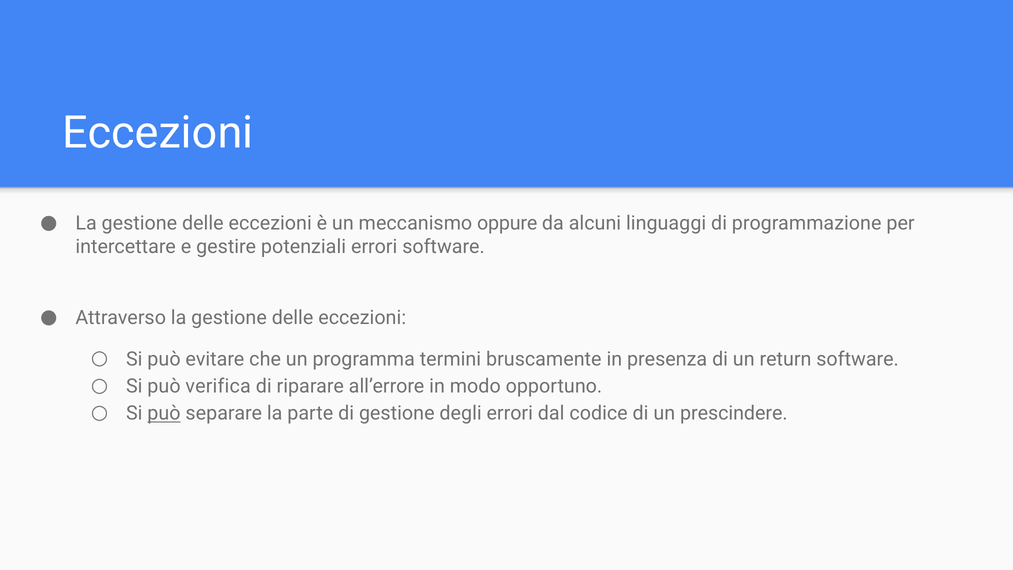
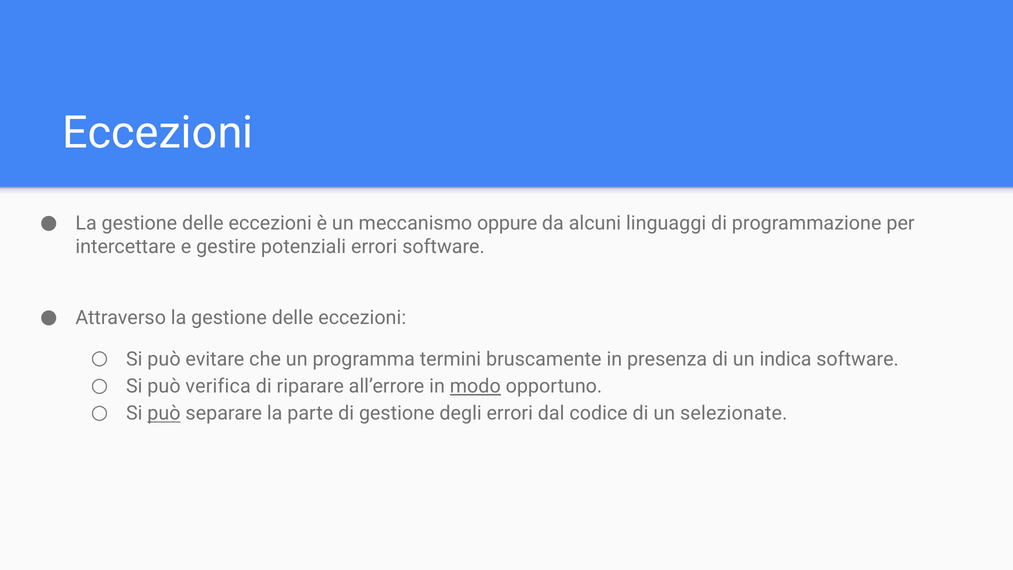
return: return -> indica (786, 359)
modo underline: none -> present (475, 386)
prescindere: prescindere -> selezionate (734, 413)
